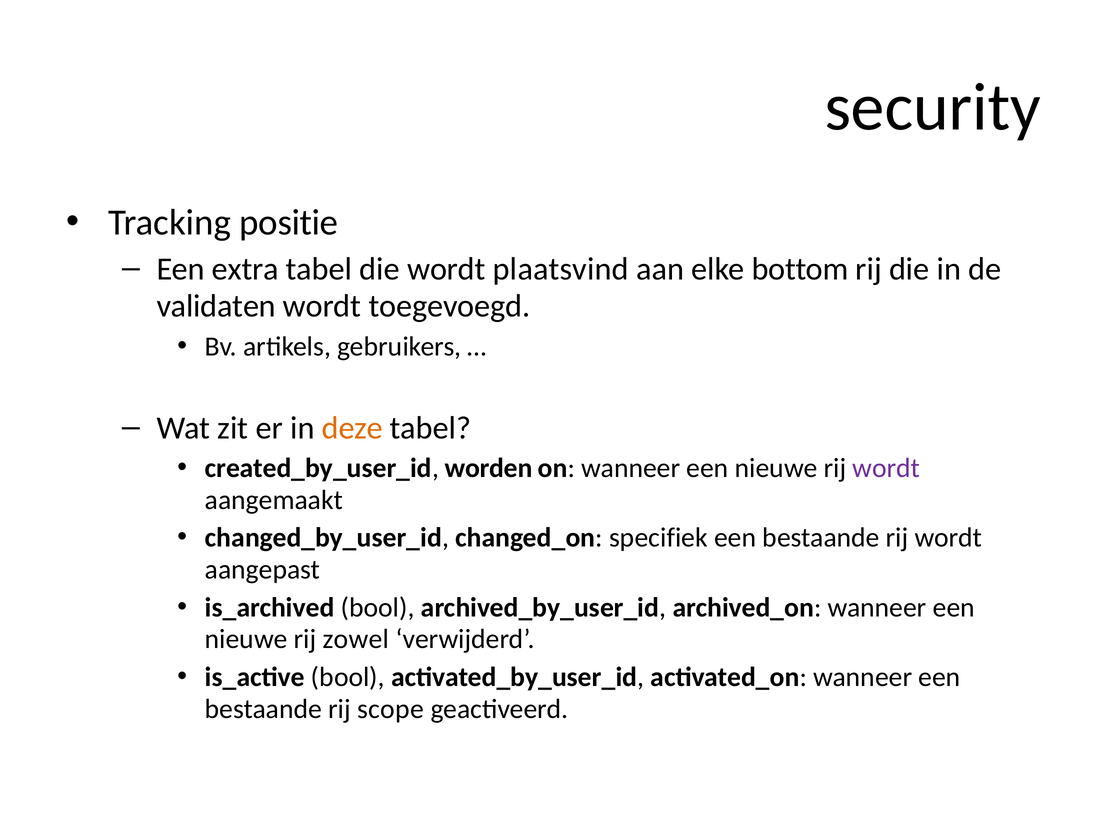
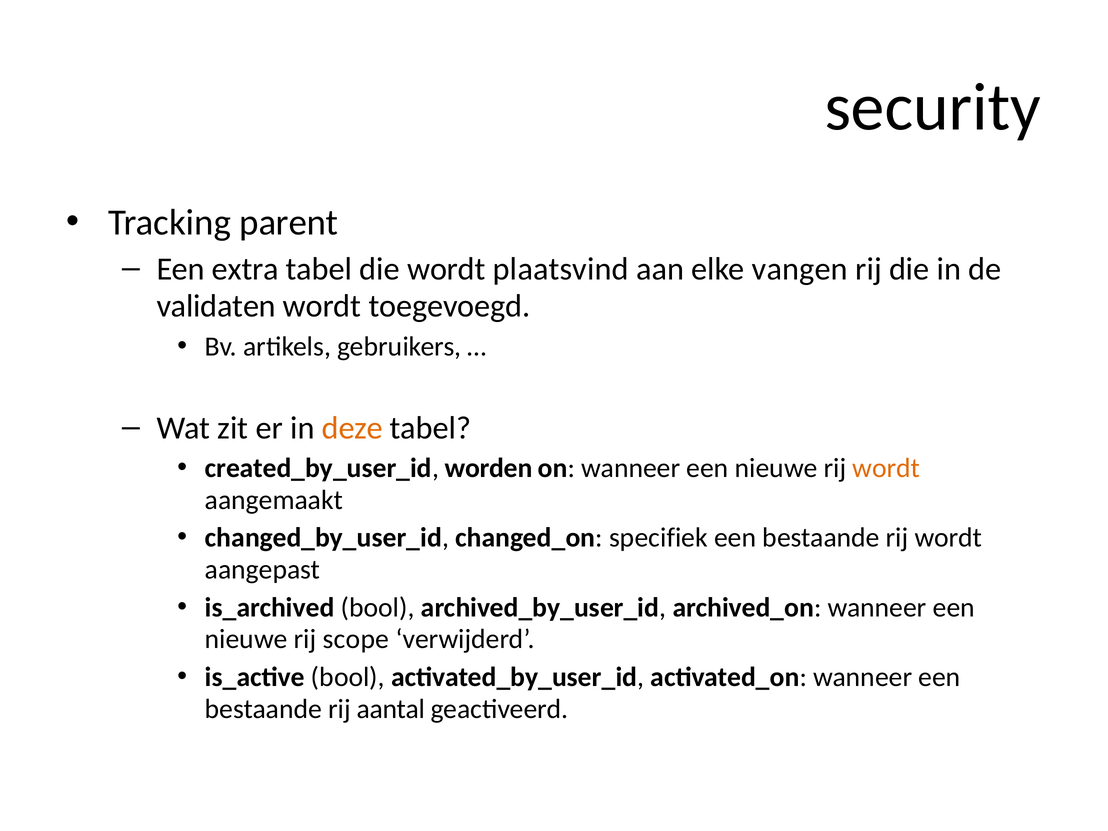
positie: positie -> parent (289, 222)
bottom: bottom -> vangen (800, 269)
wordt colour: purple -> orange (886, 468)
zowel: zowel -> scope (356, 639)
scope: scope -> aantal (391, 709)
